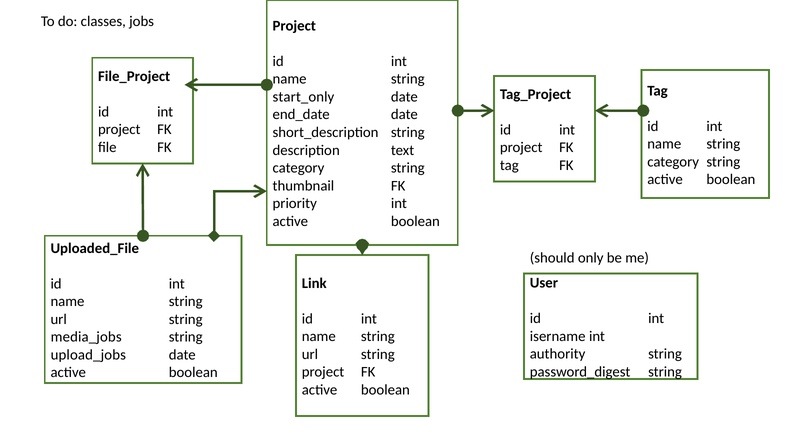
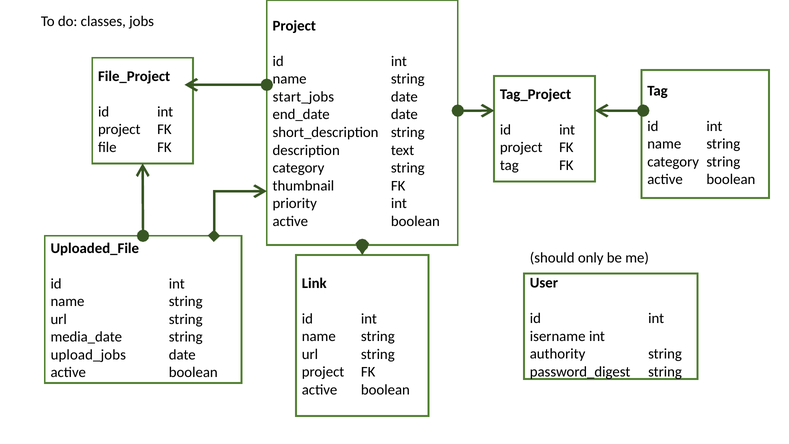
start_only: start_only -> start_jobs (303, 97)
media_jobs: media_jobs -> media_date (86, 337)
